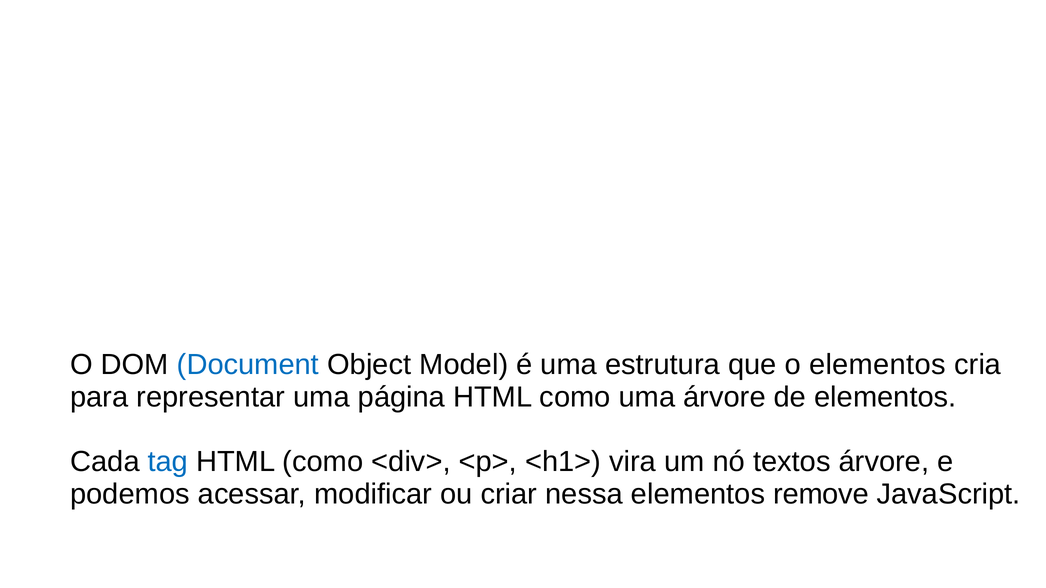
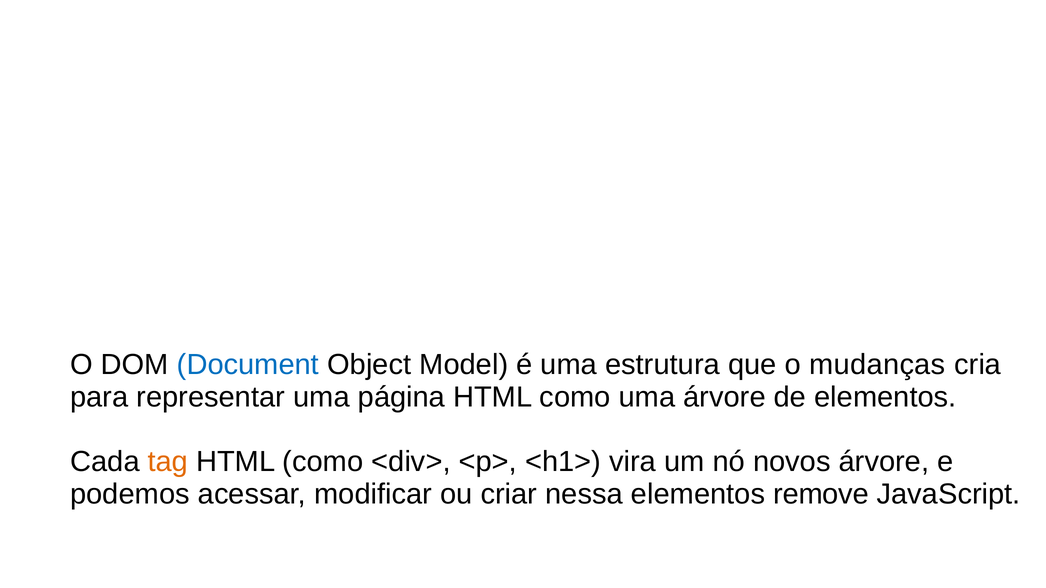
o elementos: elementos -> mudanças (877, 365)
tag colour: blue -> orange (168, 462)
textos: textos -> novos (792, 462)
